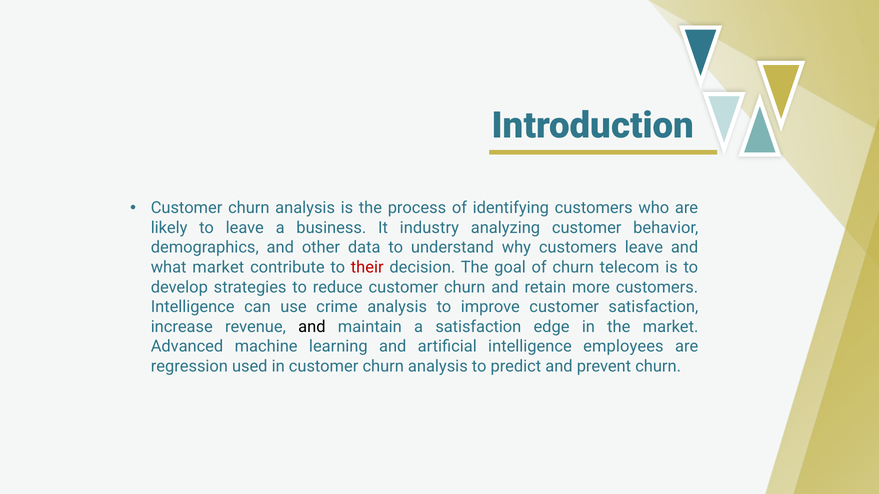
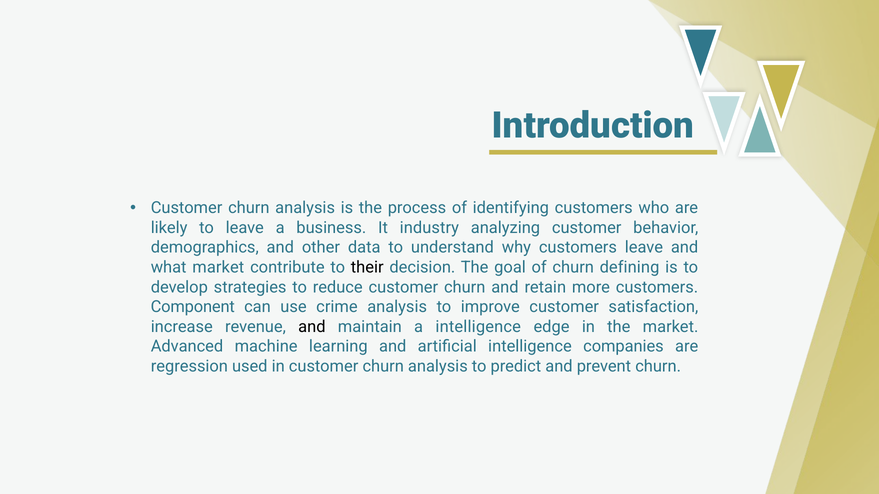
their colour: red -> black (367, 268)
telecom: telecom -> defining (630, 268)
Intelligence: Intelligence -> Component (193, 307)
a satisfaction: satisfaction -> intelligence (478, 327)
employees: employees -> companies (623, 347)
